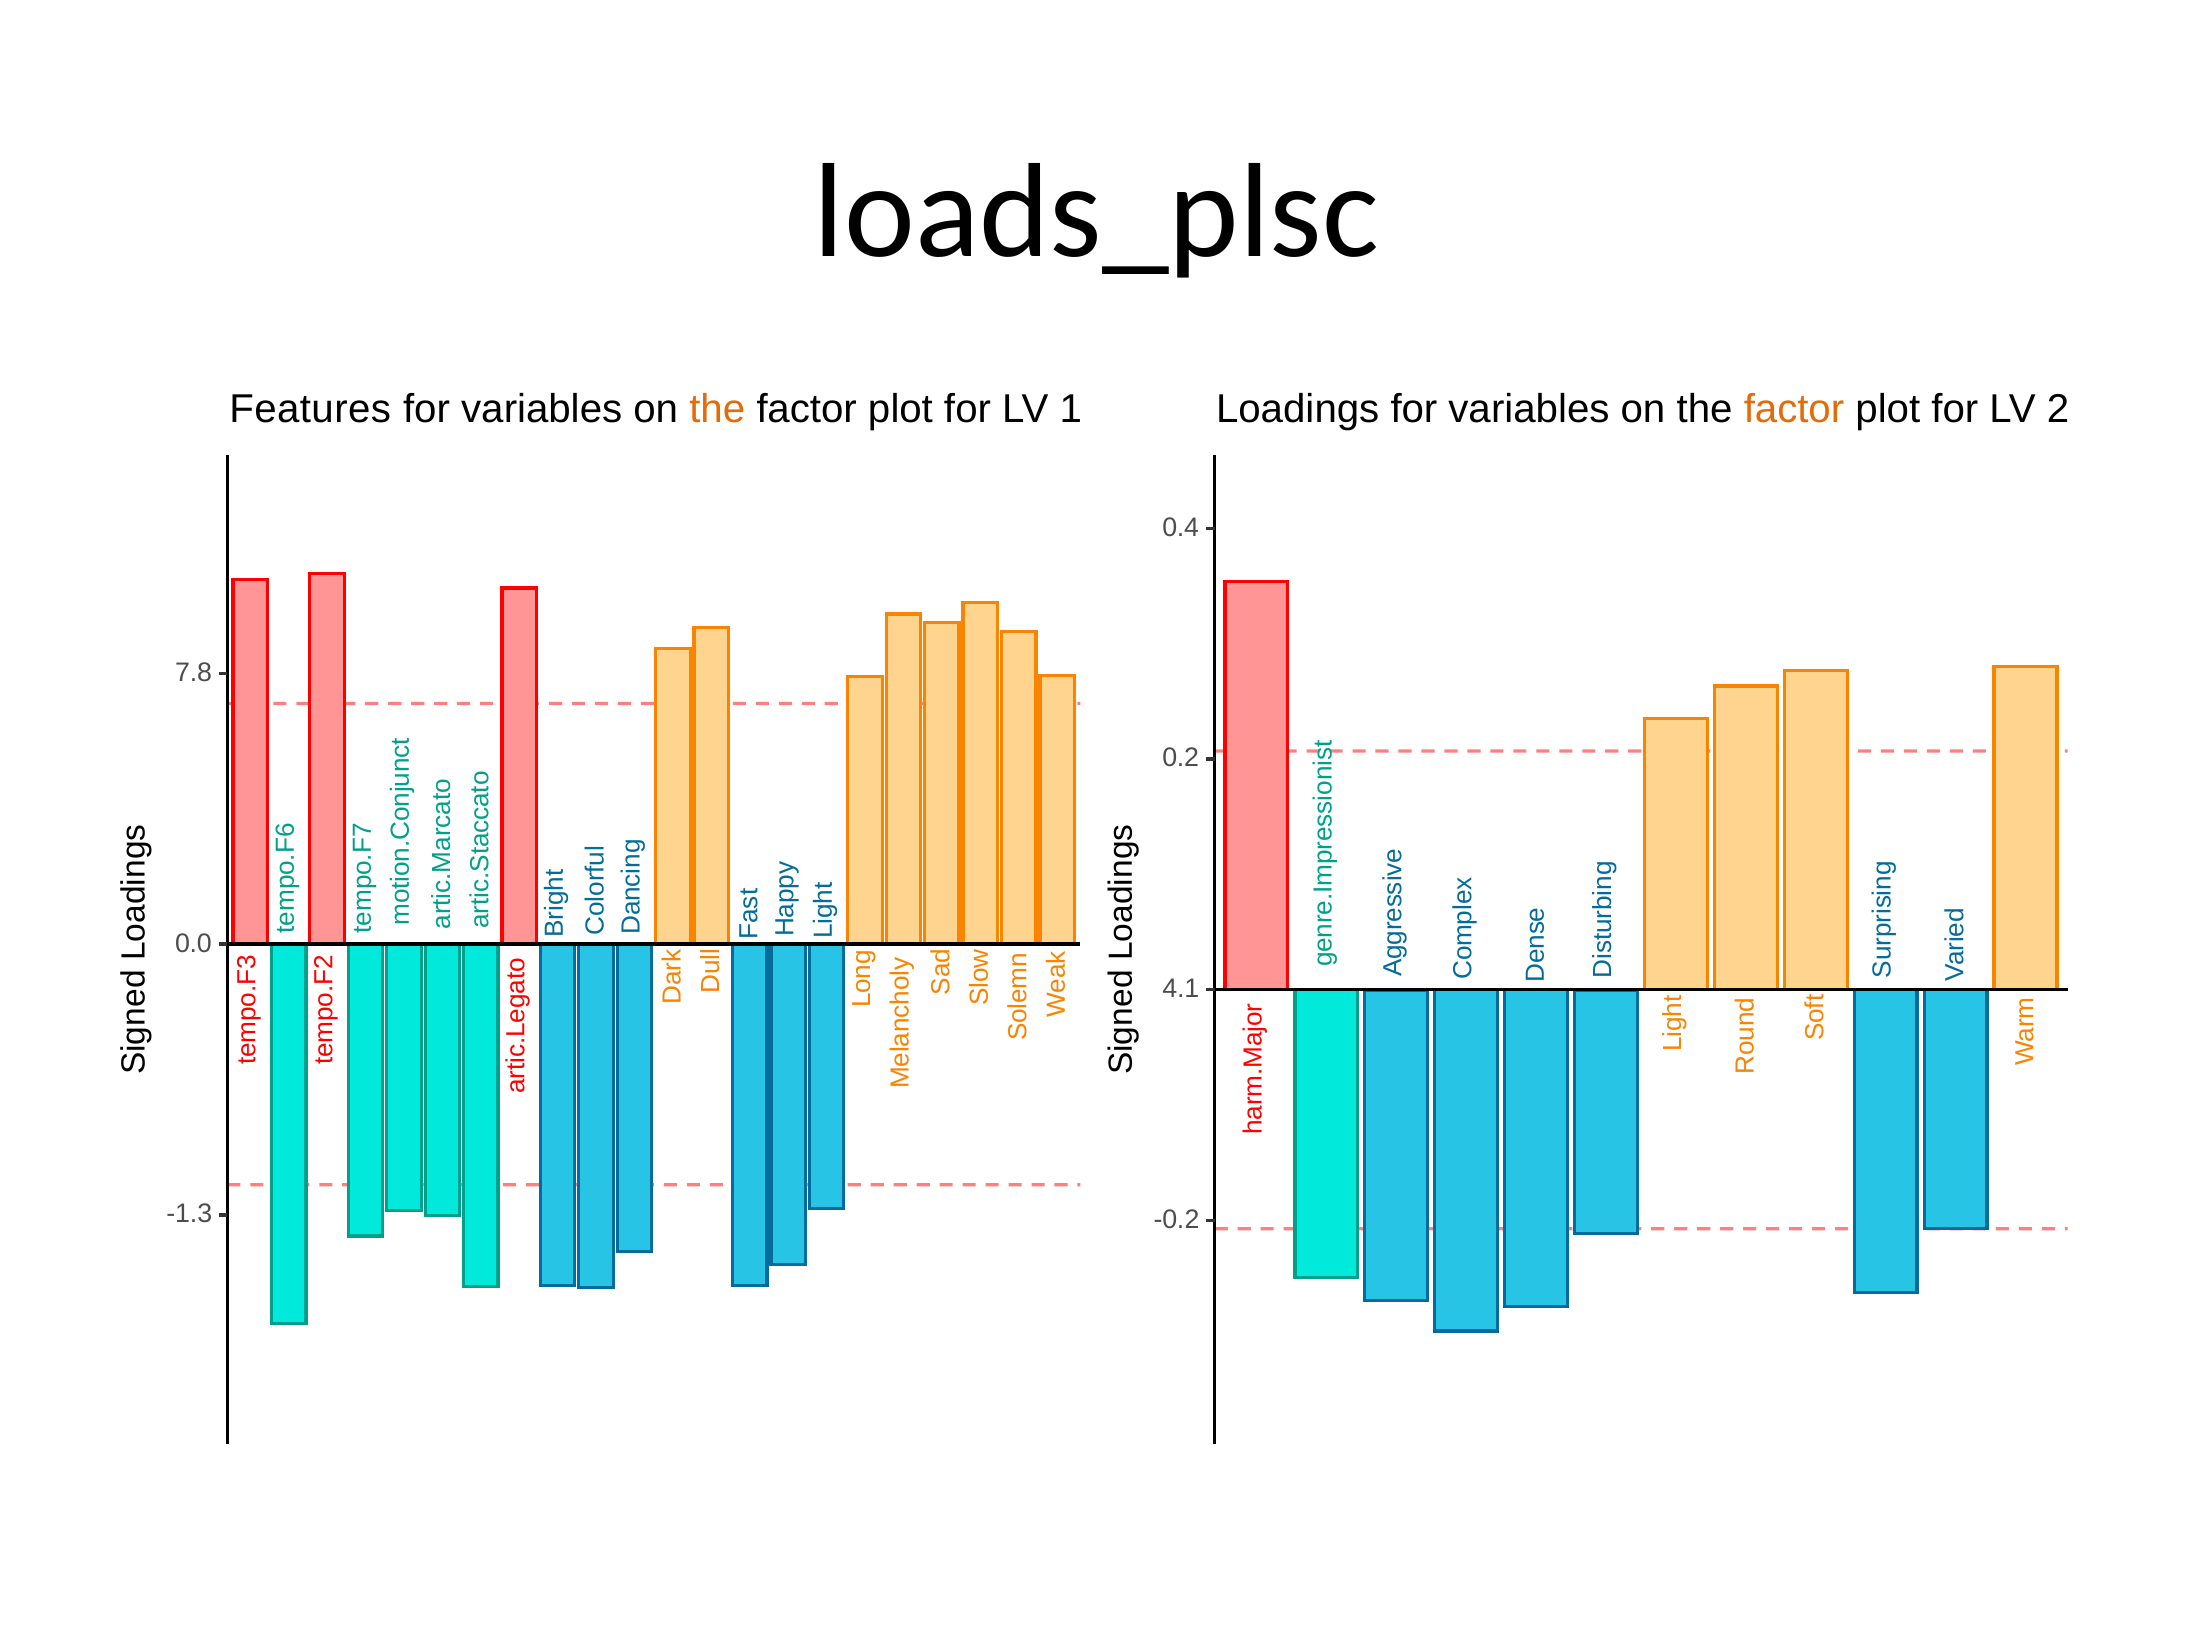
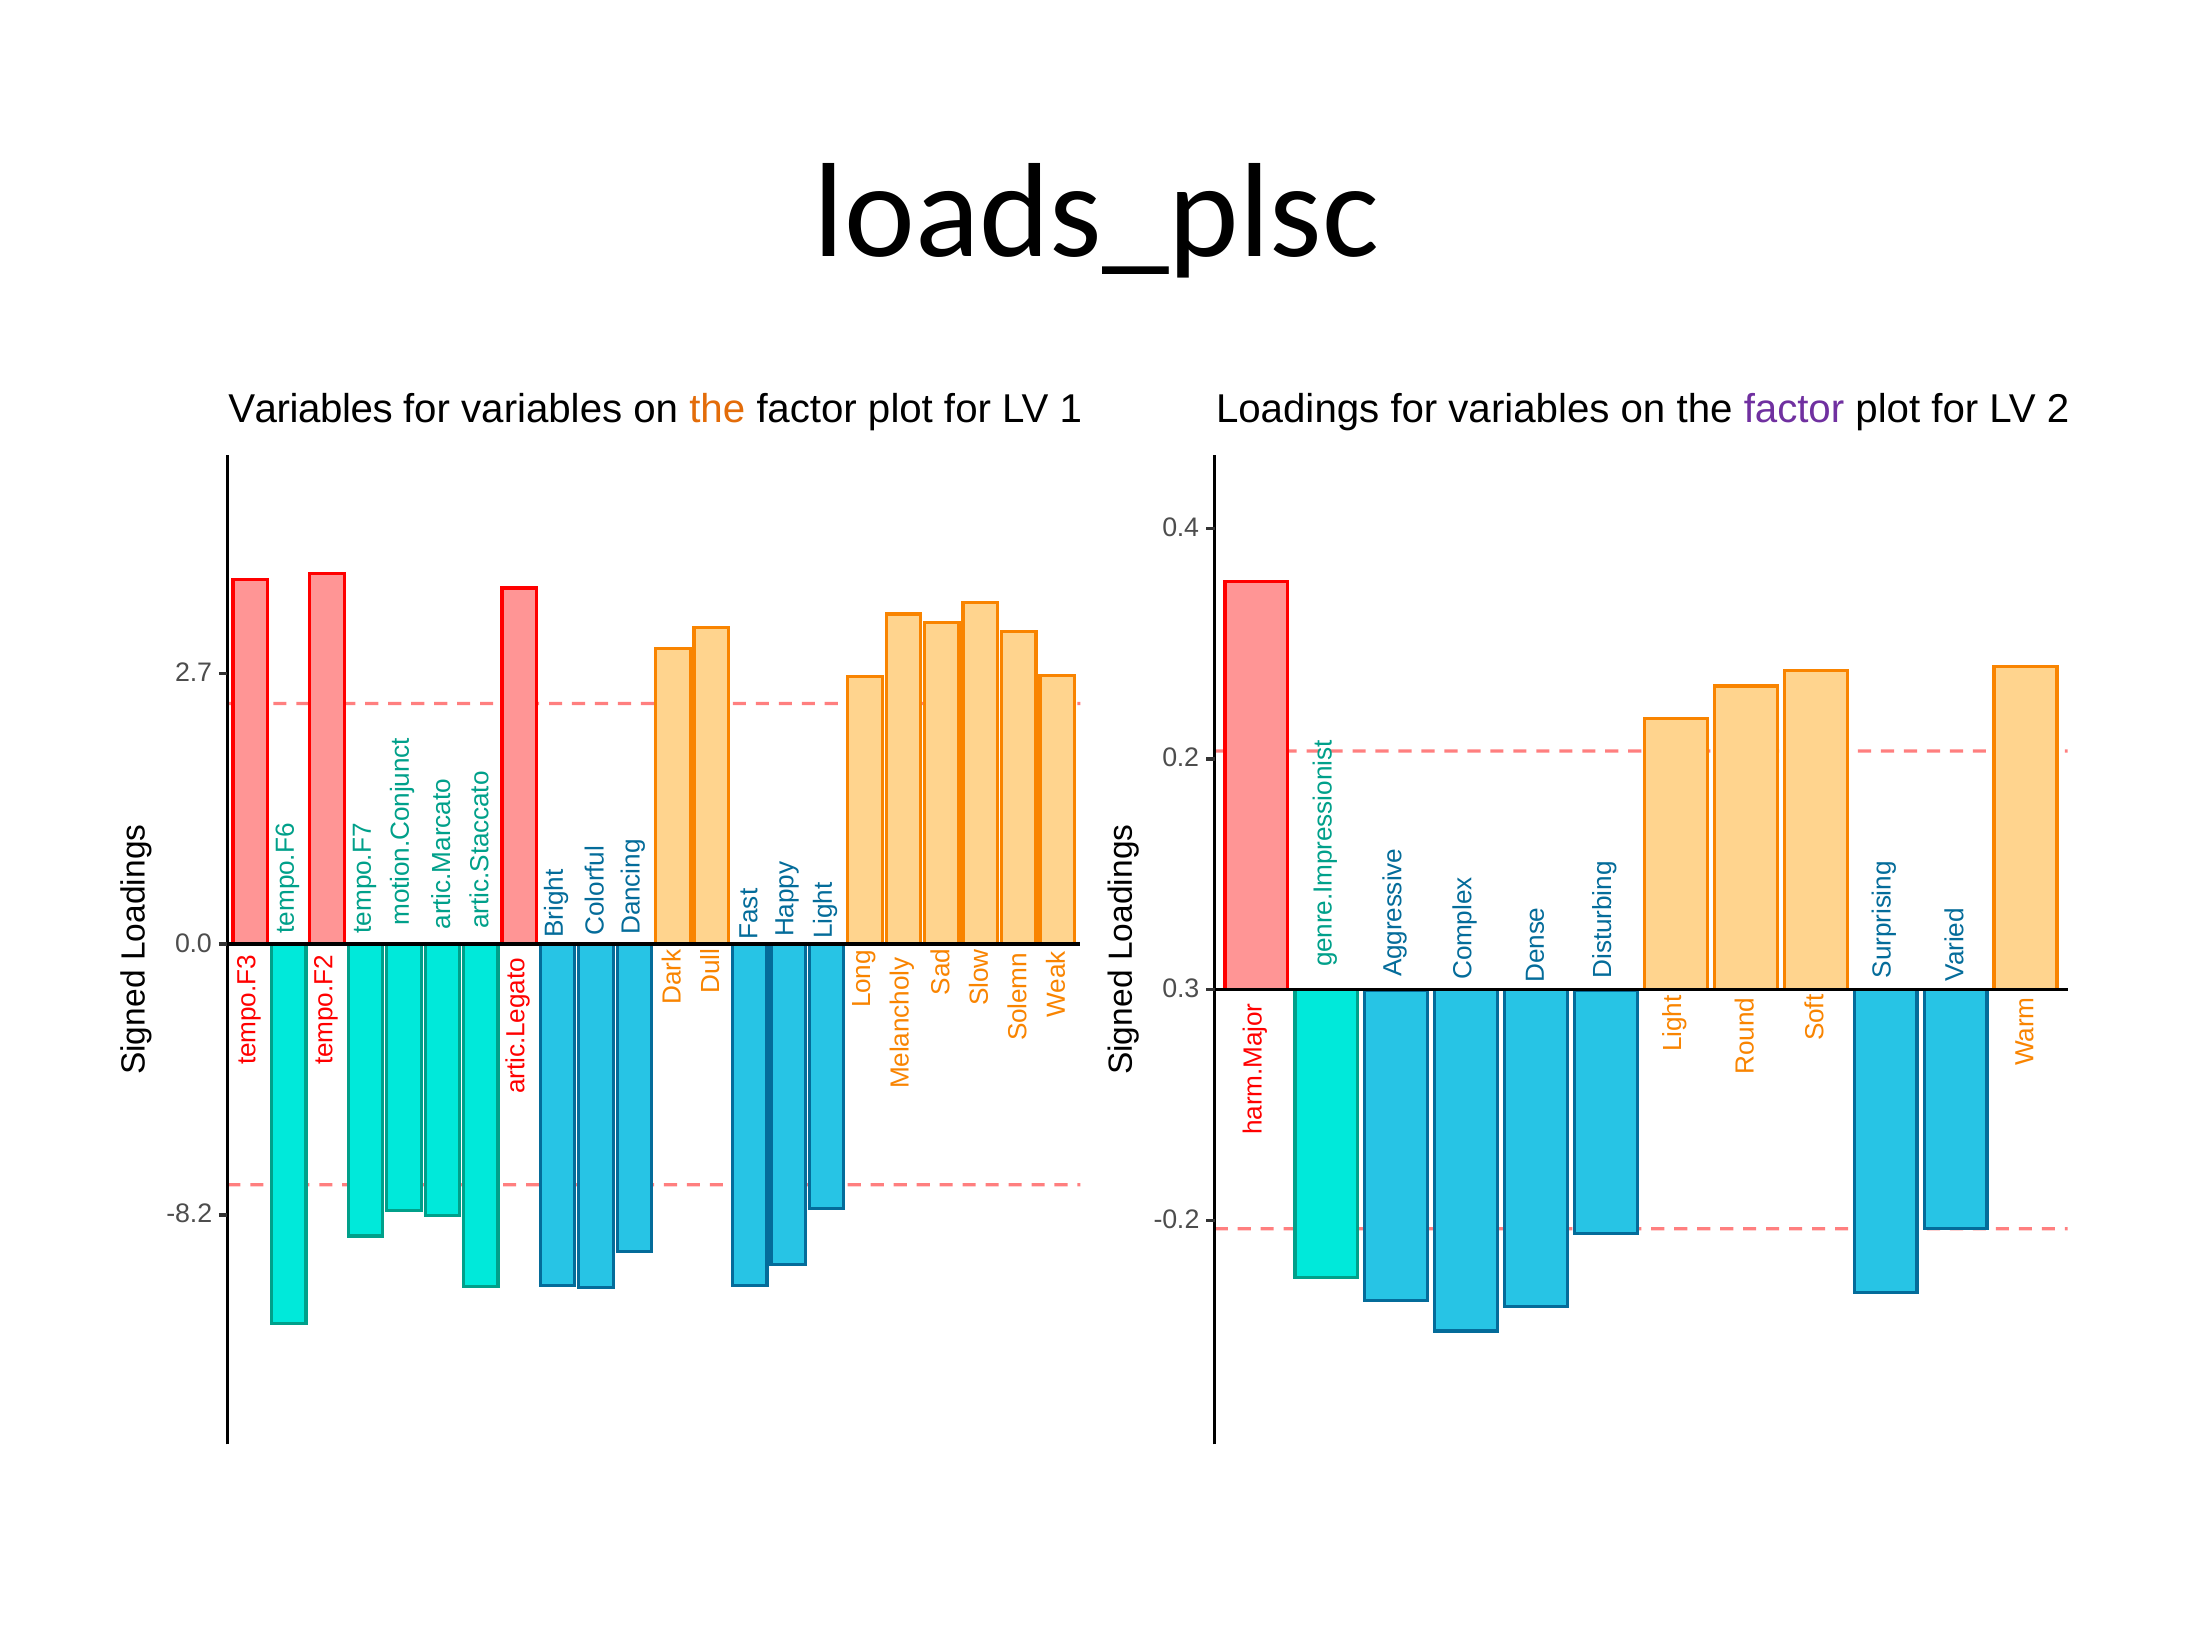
Features: Features -> Variables (311, 409)
factor colour: orange -> purple (1794, 409)
7.8: 7.8 -> 2.7 (193, 673)
4.1: 4.1 -> 0.3 (1181, 989)
-1.3: -1.3 -> -8.2 (189, 1214)
